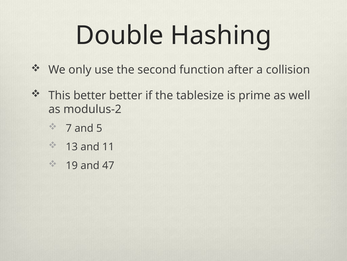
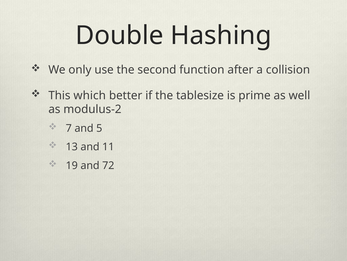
This better: better -> which (90, 95)
47: 47 -> 72 (108, 165)
